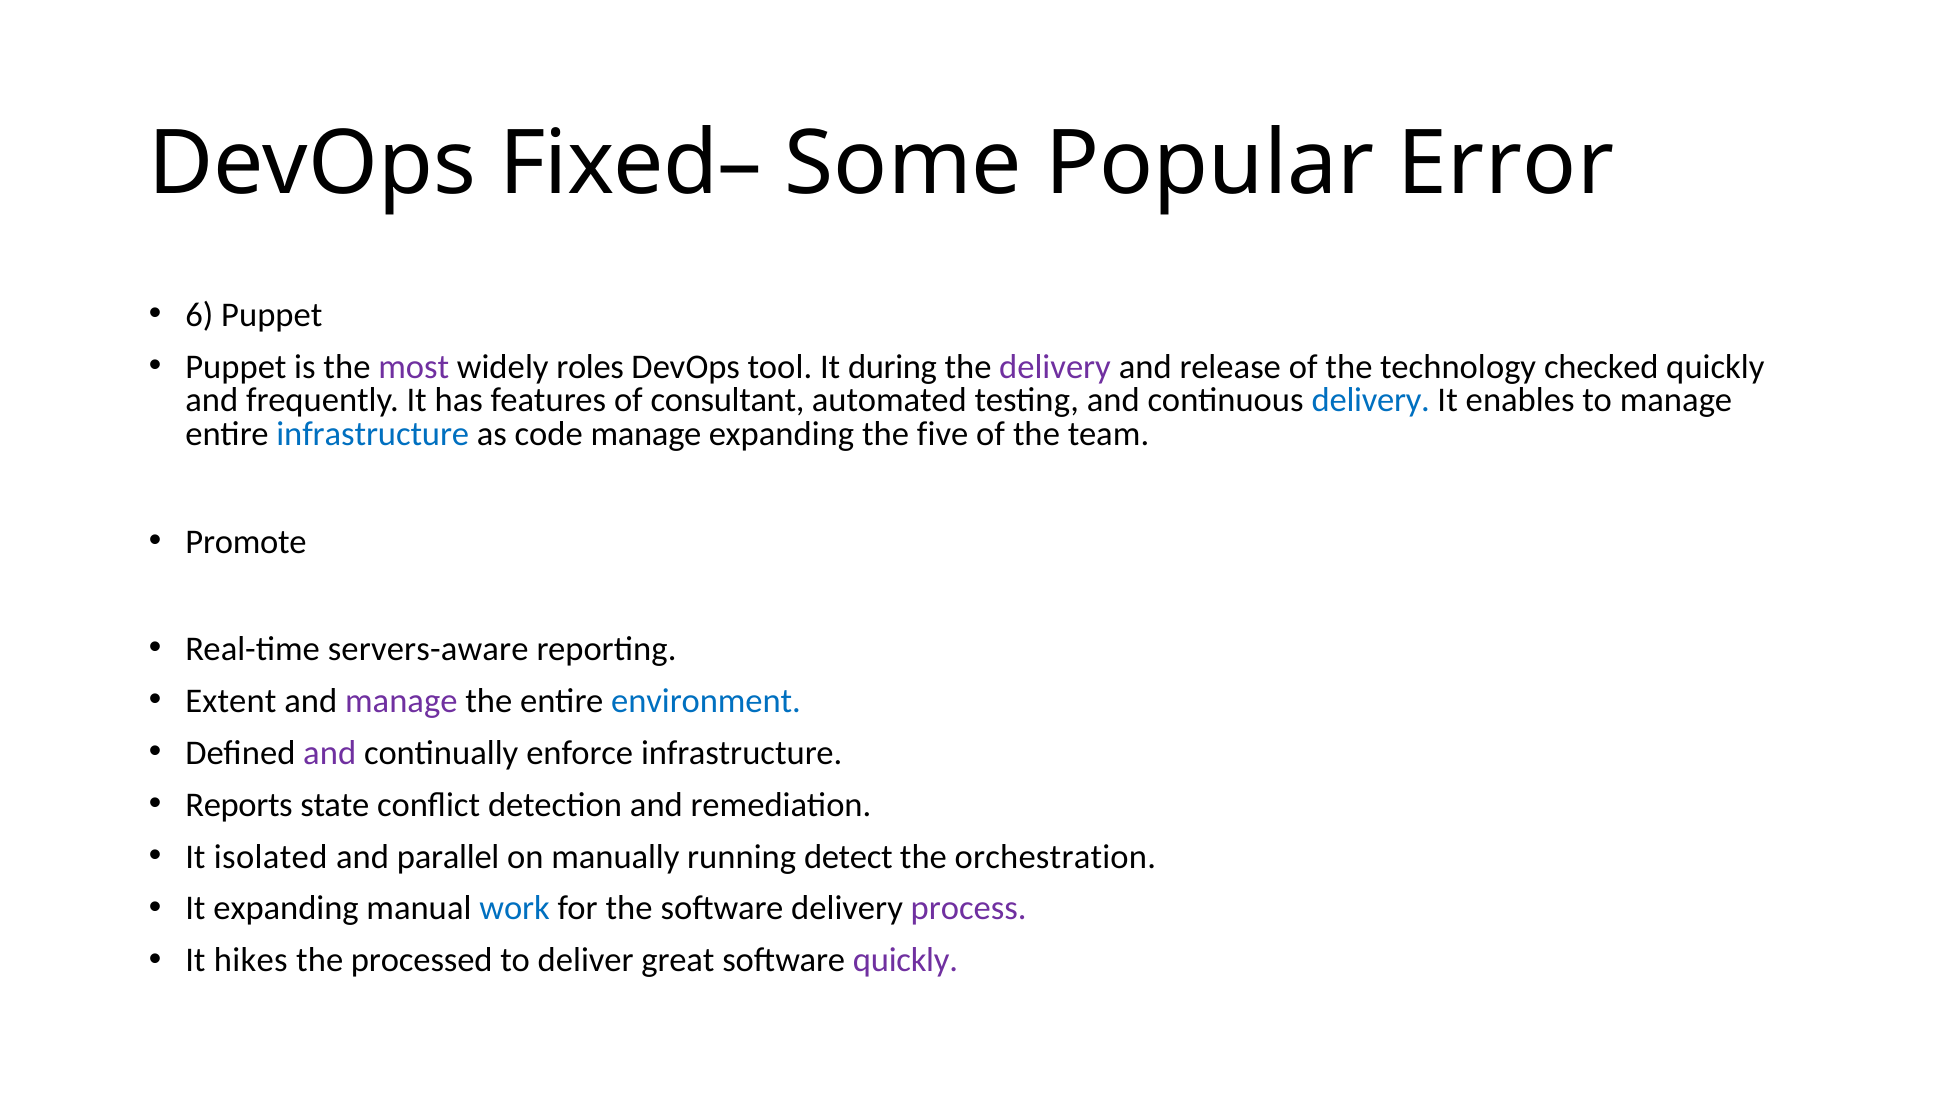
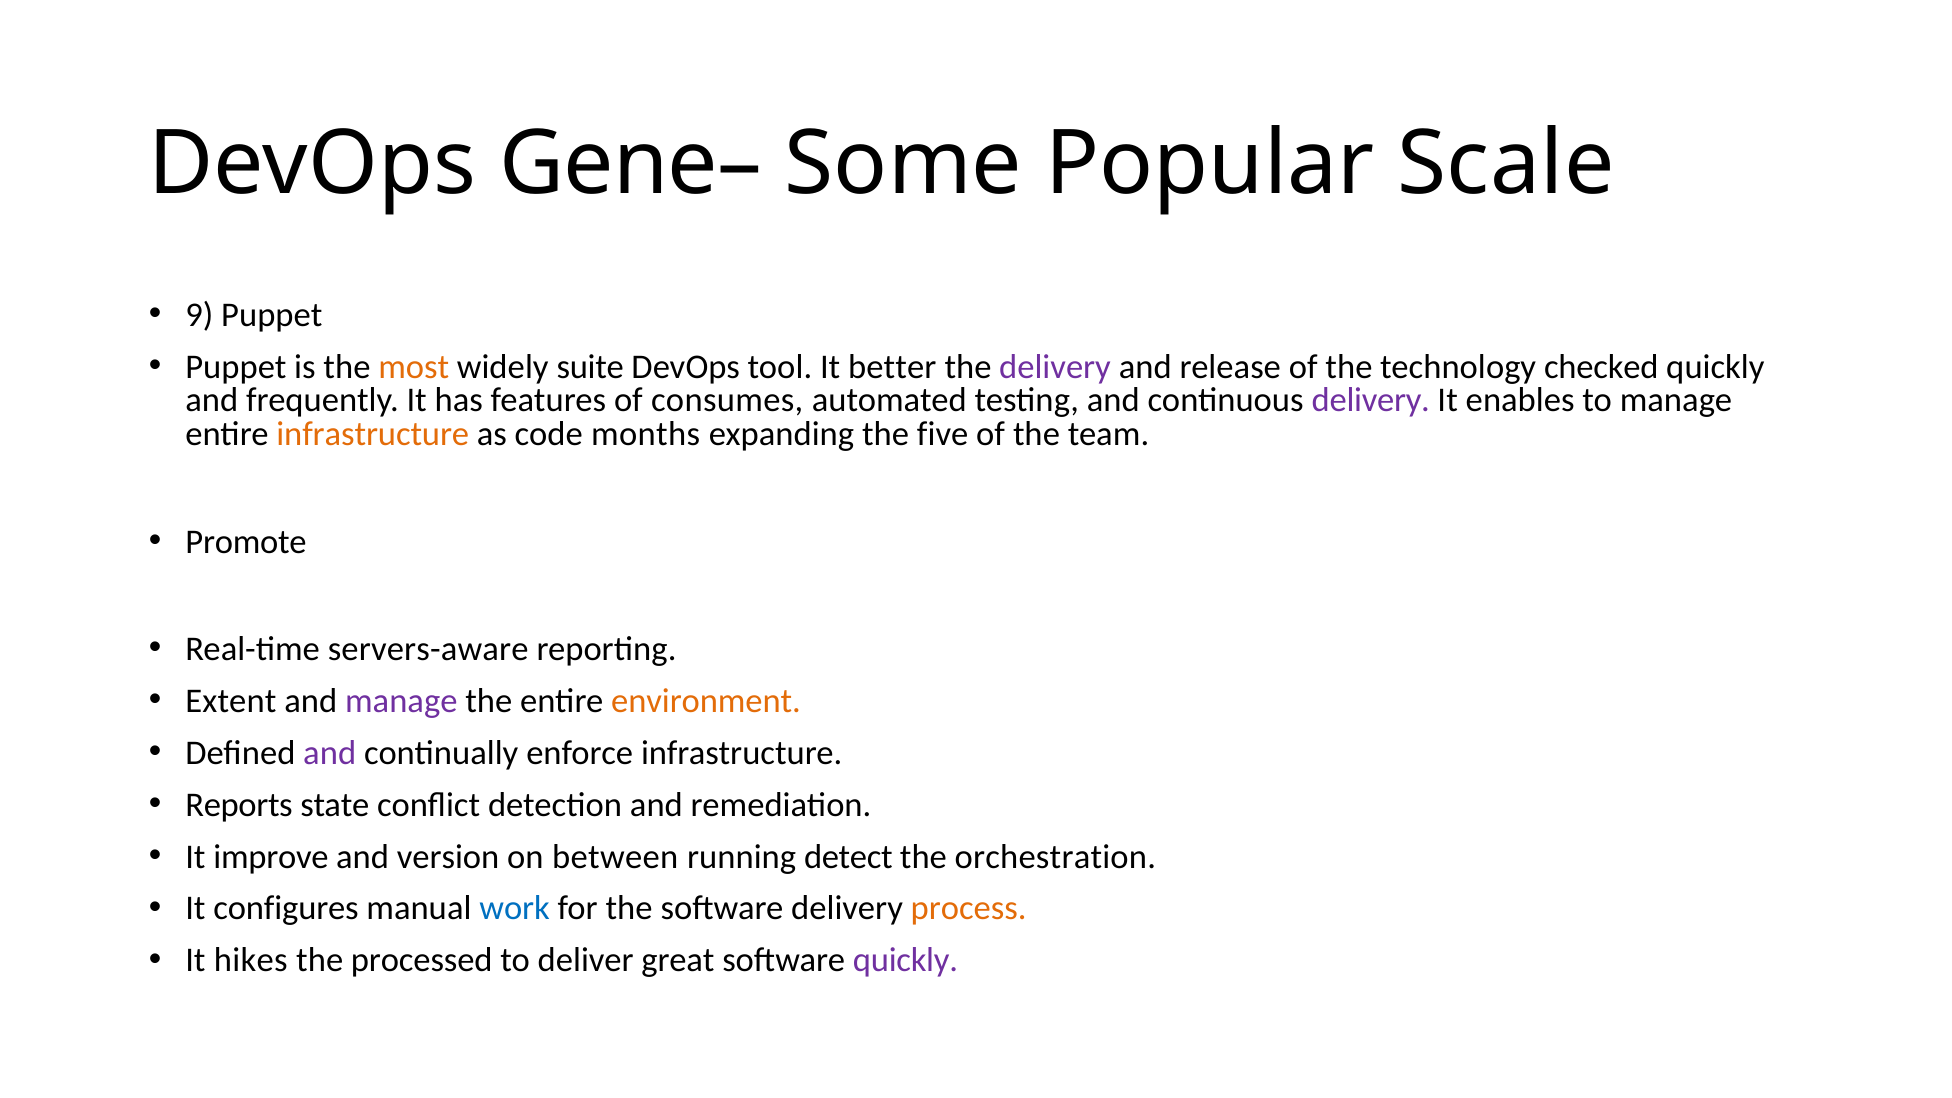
Fixed–: Fixed– -> Gene– (631, 164)
Error: Error -> Scale (1506, 164)
6: 6 -> 9 (199, 315)
most colour: purple -> orange (414, 367)
roles: roles -> suite (590, 367)
during: during -> better (892, 367)
consultant: consultant -> consumes (727, 401)
delivery colour: blue -> purple (1371, 401)
infrastructure colour: blue -> orange (373, 434)
code manage: manage -> months (646, 434)
environment colour: blue -> orange (706, 701)
isolated: isolated -> improve (271, 857)
parallel: parallel -> version (448, 857)
manually: manually -> between (615, 857)
It expanding: expanding -> configures (286, 909)
process colour: purple -> orange (969, 909)
